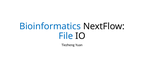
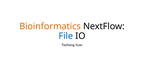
Bioinformatics colour: blue -> orange (50, 26)
